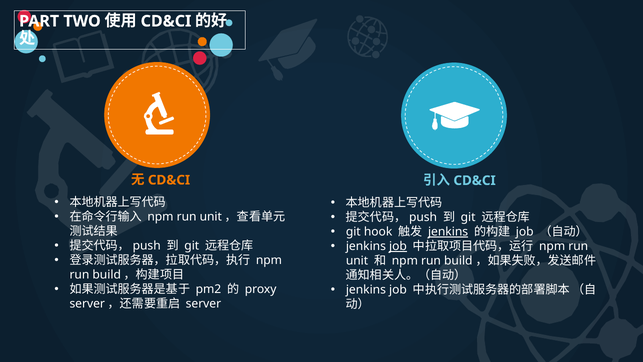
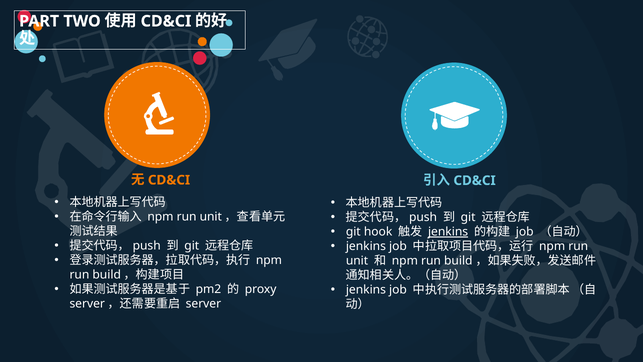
job underline: present -> none (398, 246)
